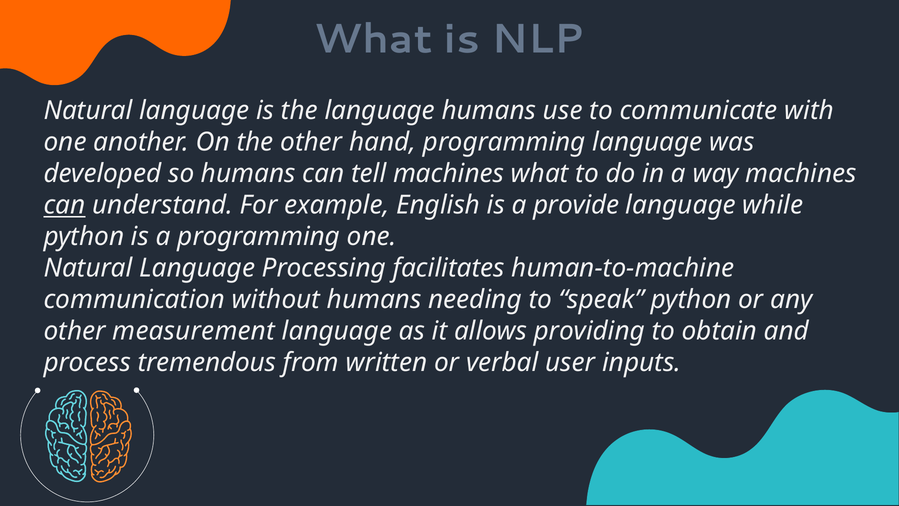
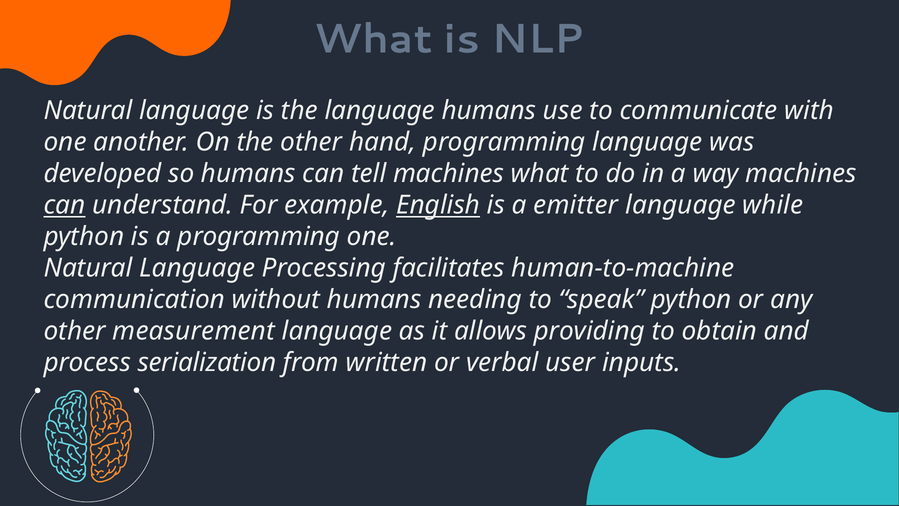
English underline: none -> present (438, 205)
provide: provide -> emitter (576, 205)
tremendous: tremendous -> serialization (207, 363)
